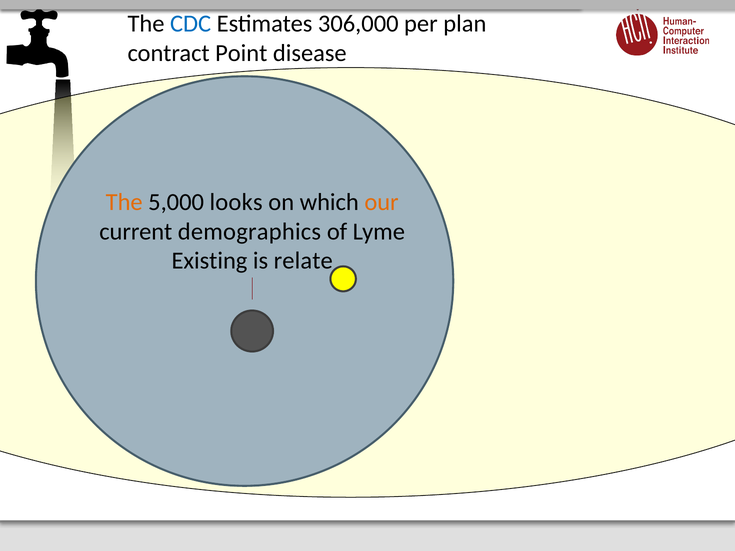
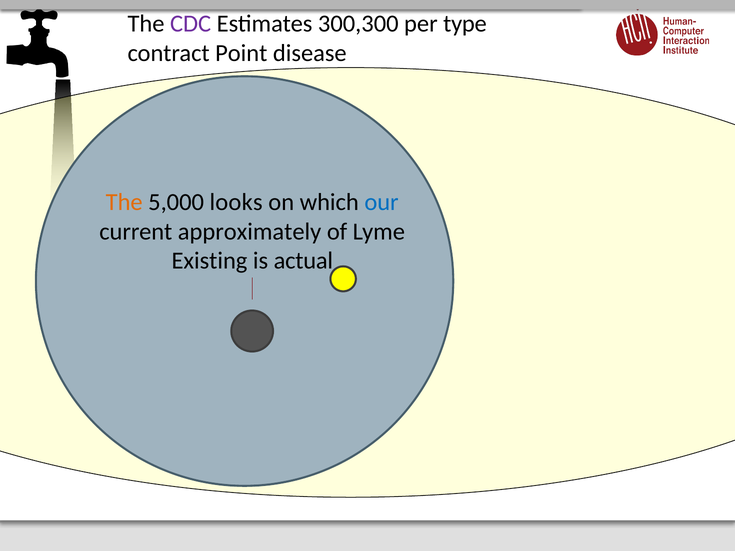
CDC colour: blue -> purple (191, 24)
306,000: 306,000 -> 300,300 (358, 24)
plan: plan -> type (465, 24)
our colour: orange -> blue (382, 202)
demographics: demographics -> approximately (250, 232)
relate: relate -> actual (303, 261)
